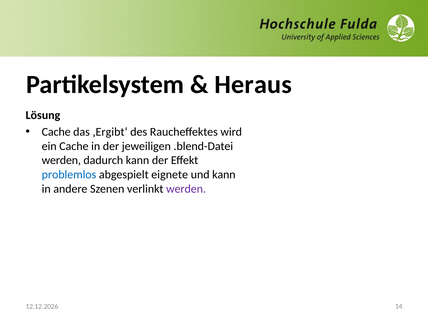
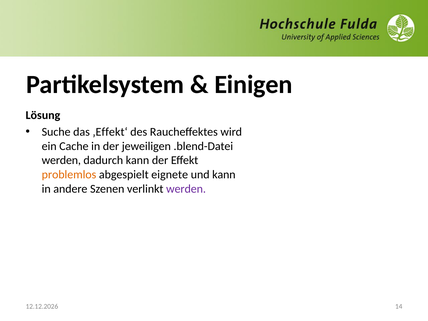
Heraus: Heraus -> Einigen (253, 85)
Cache: Cache -> Suche (56, 132)
‚Ergibt‘: ‚Ergibt‘ -> ‚Effekt‘ (110, 132)
problemlos colour: blue -> orange (69, 175)
